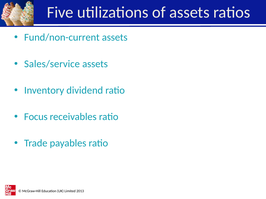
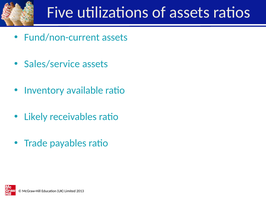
dividend: dividend -> available (85, 90)
Focus: Focus -> Likely (36, 117)
